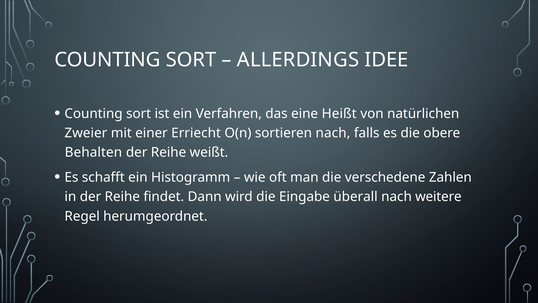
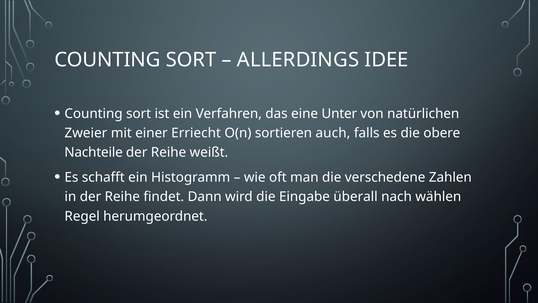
Heißt: Heißt -> Unter (339, 114)
sortieren nach: nach -> auch (333, 133)
Behalten: Behalten -> Nachteile (94, 152)
weitere: weitere -> wählen (438, 197)
